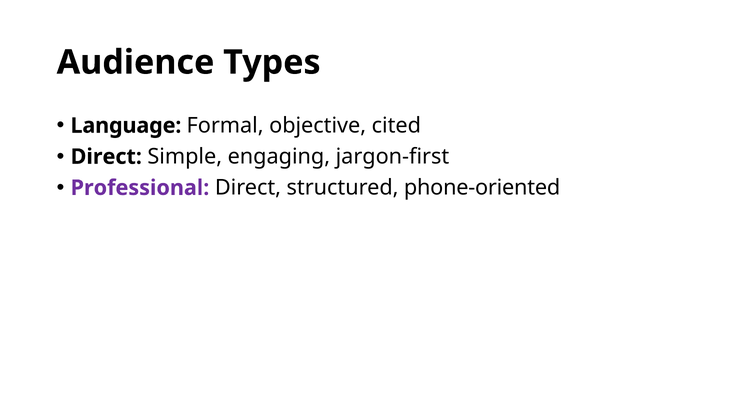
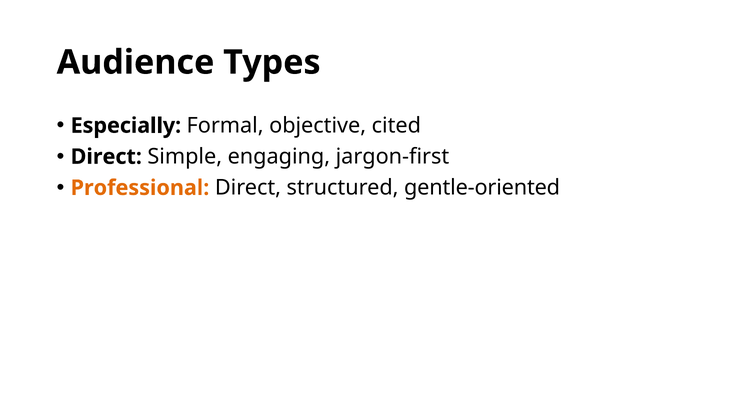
Language: Language -> Especially (126, 126)
Professional colour: purple -> orange (140, 188)
phone-oriented: phone-oriented -> gentle-oriented (482, 188)
